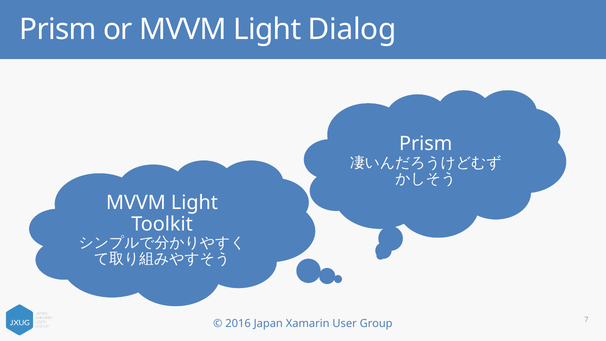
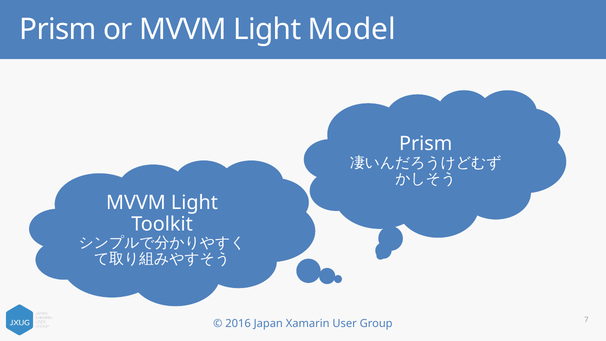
Dialog: Dialog -> Model (352, 29)
